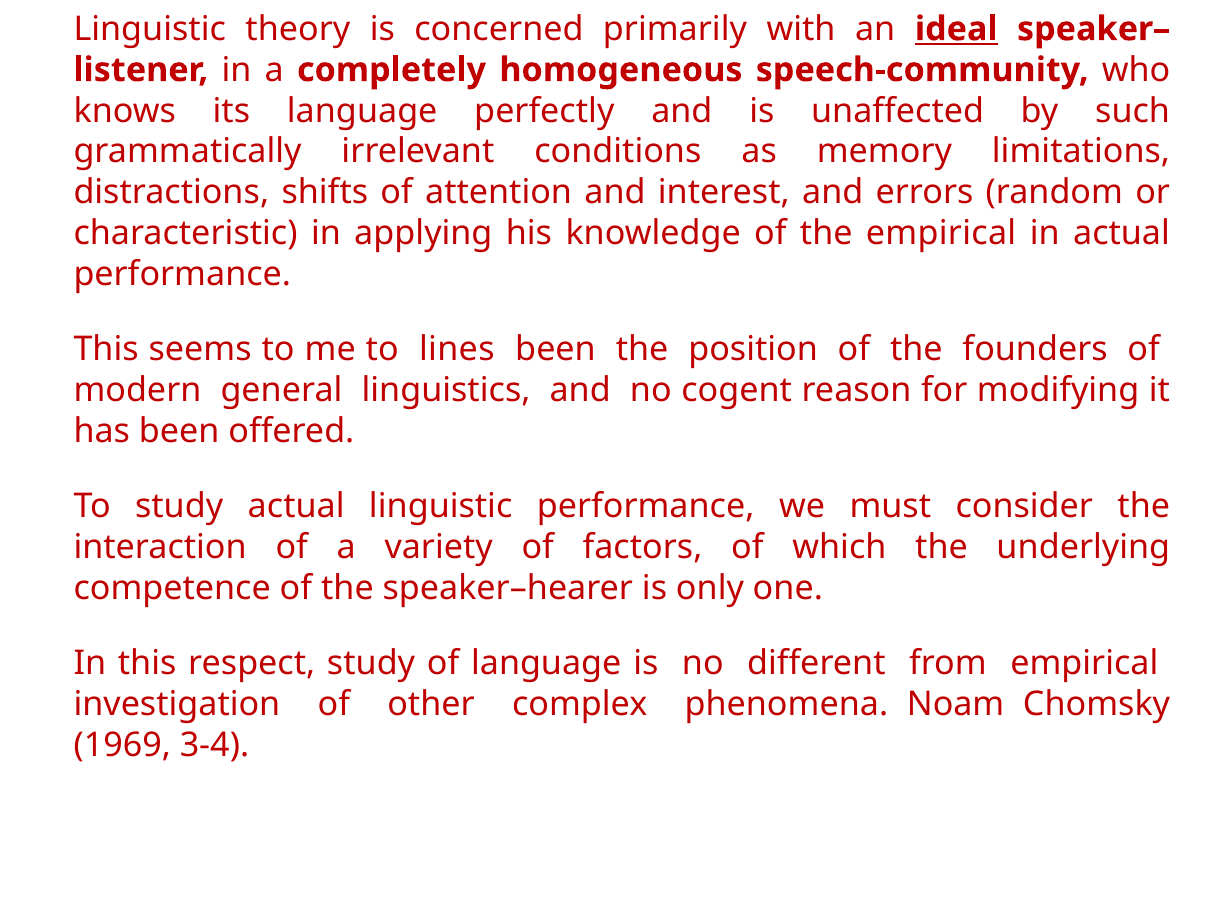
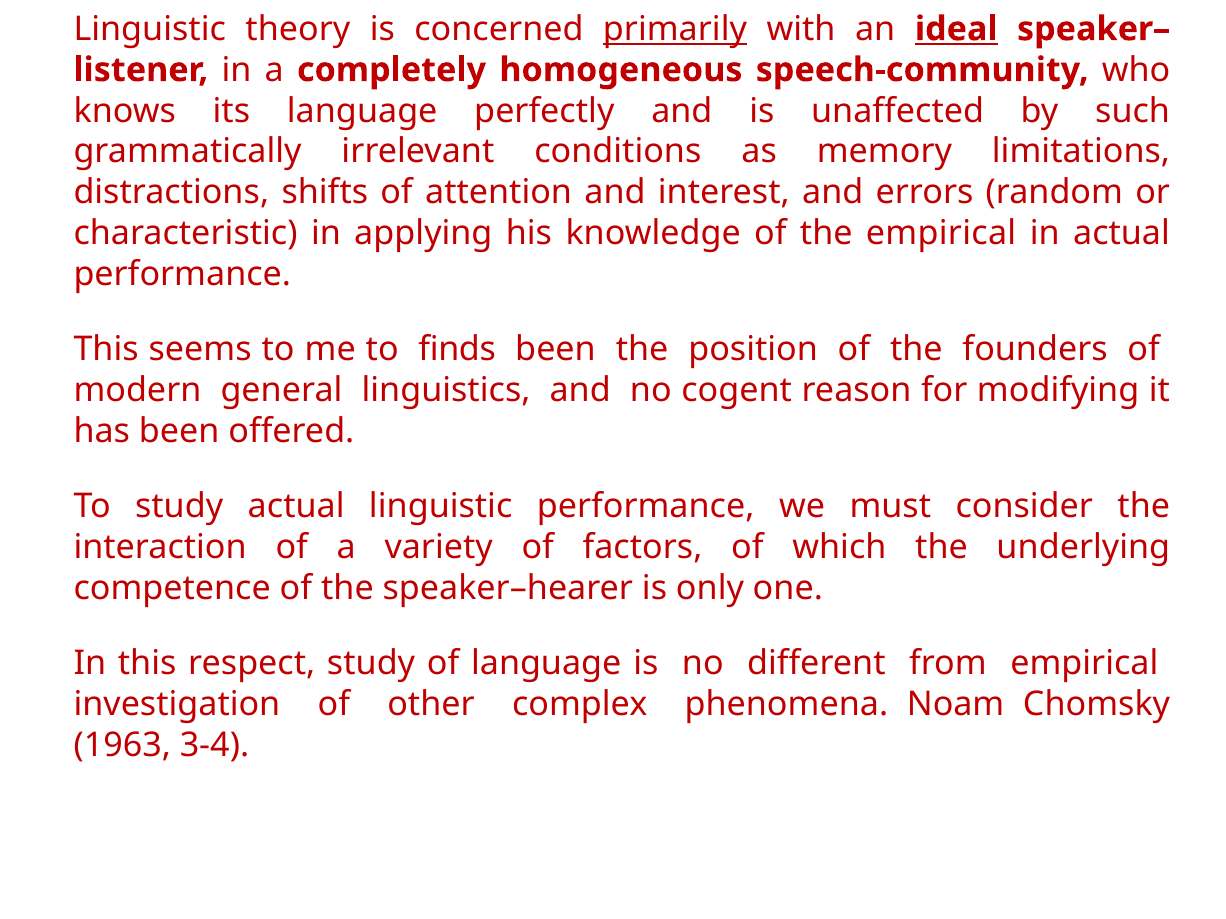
primarily underline: none -> present (675, 29)
lines: lines -> finds (457, 350)
1969: 1969 -> 1963 (122, 745)
